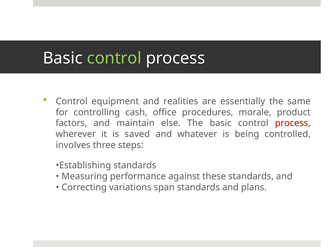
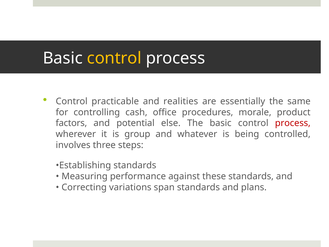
control colour: light green -> yellow (114, 58)
equipment: equipment -> practicable (115, 101)
maintain: maintain -> potential (136, 123)
saved: saved -> group (137, 134)
